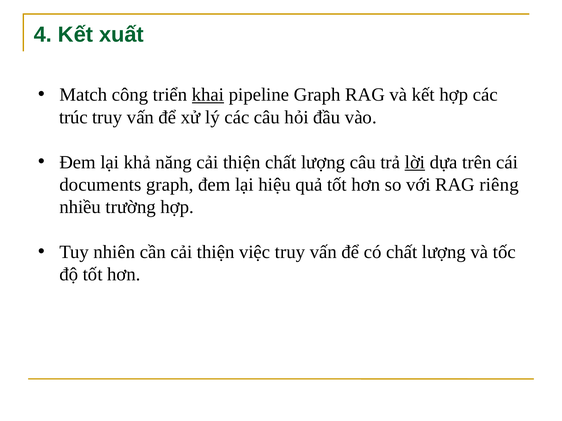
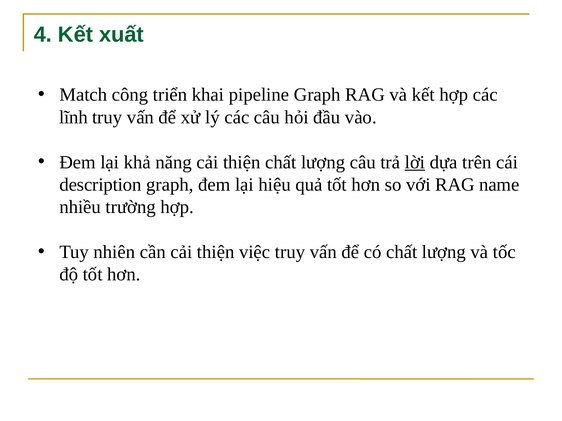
khai underline: present -> none (208, 95)
trúc: trúc -> lĩnh (74, 117)
documents: documents -> description (101, 185)
riêng: riêng -> name (499, 185)
